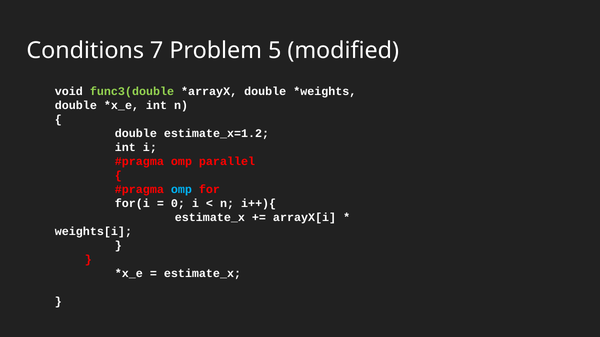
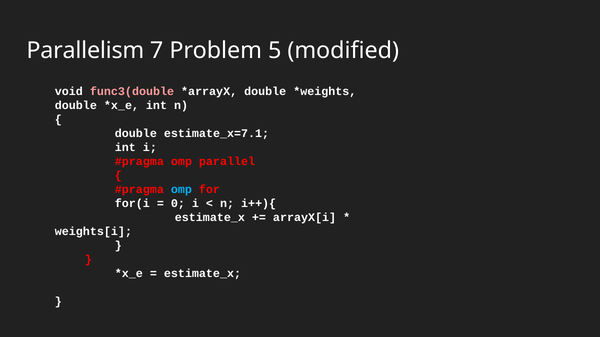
Conditions: Conditions -> Parallelism (85, 51)
func3(double colour: light green -> pink (132, 92)
estimate_x=1.2: estimate_x=1.2 -> estimate_x=7.1 (217, 134)
